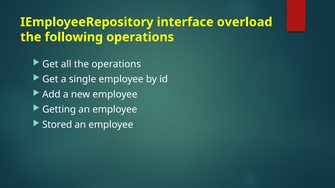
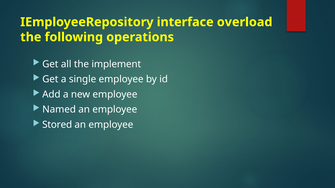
the operations: operations -> implement (116, 64)
Getting: Getting -> Named (59, 110)
